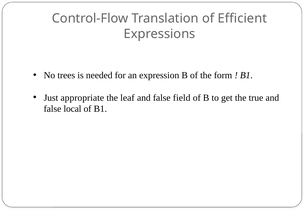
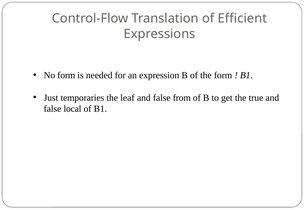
No trees: trees -> form (66, 75)
appropriate: appropriate -> temporaries (82, 98)
field: field -> from (182, 98)
